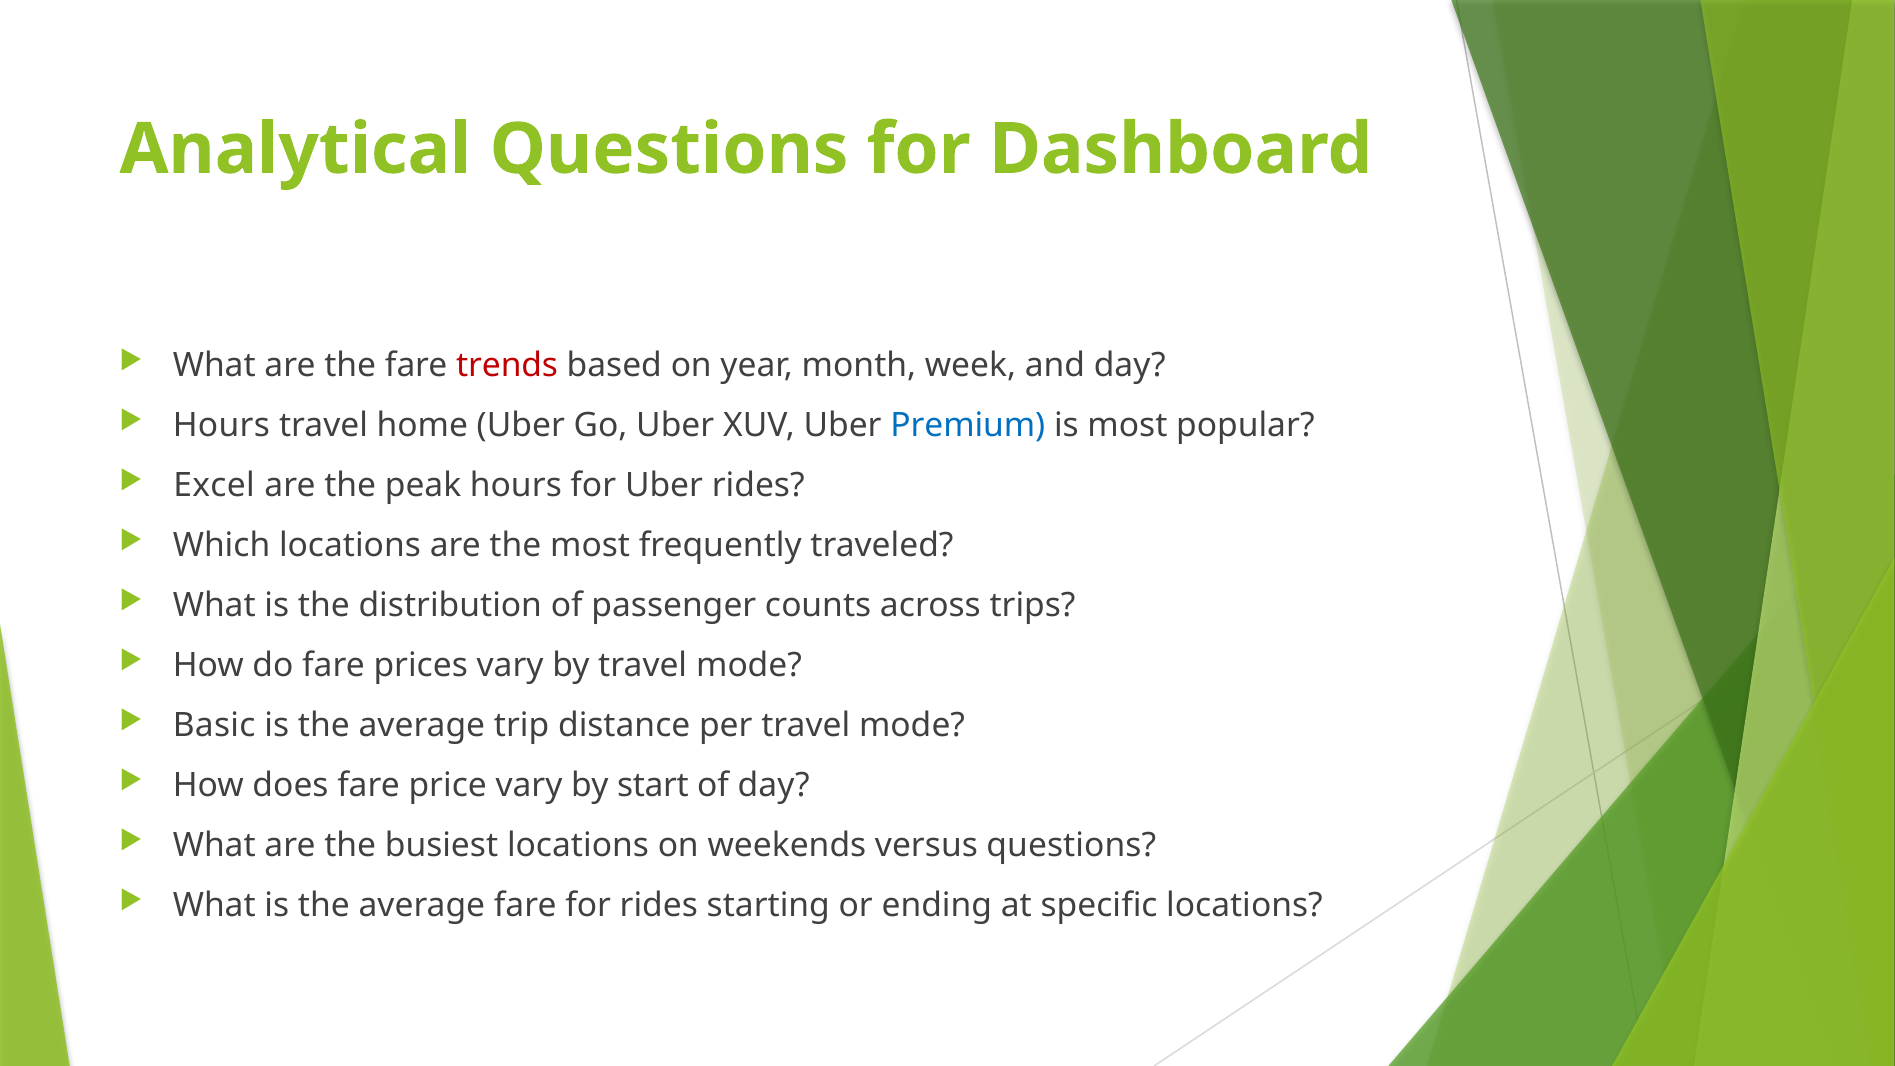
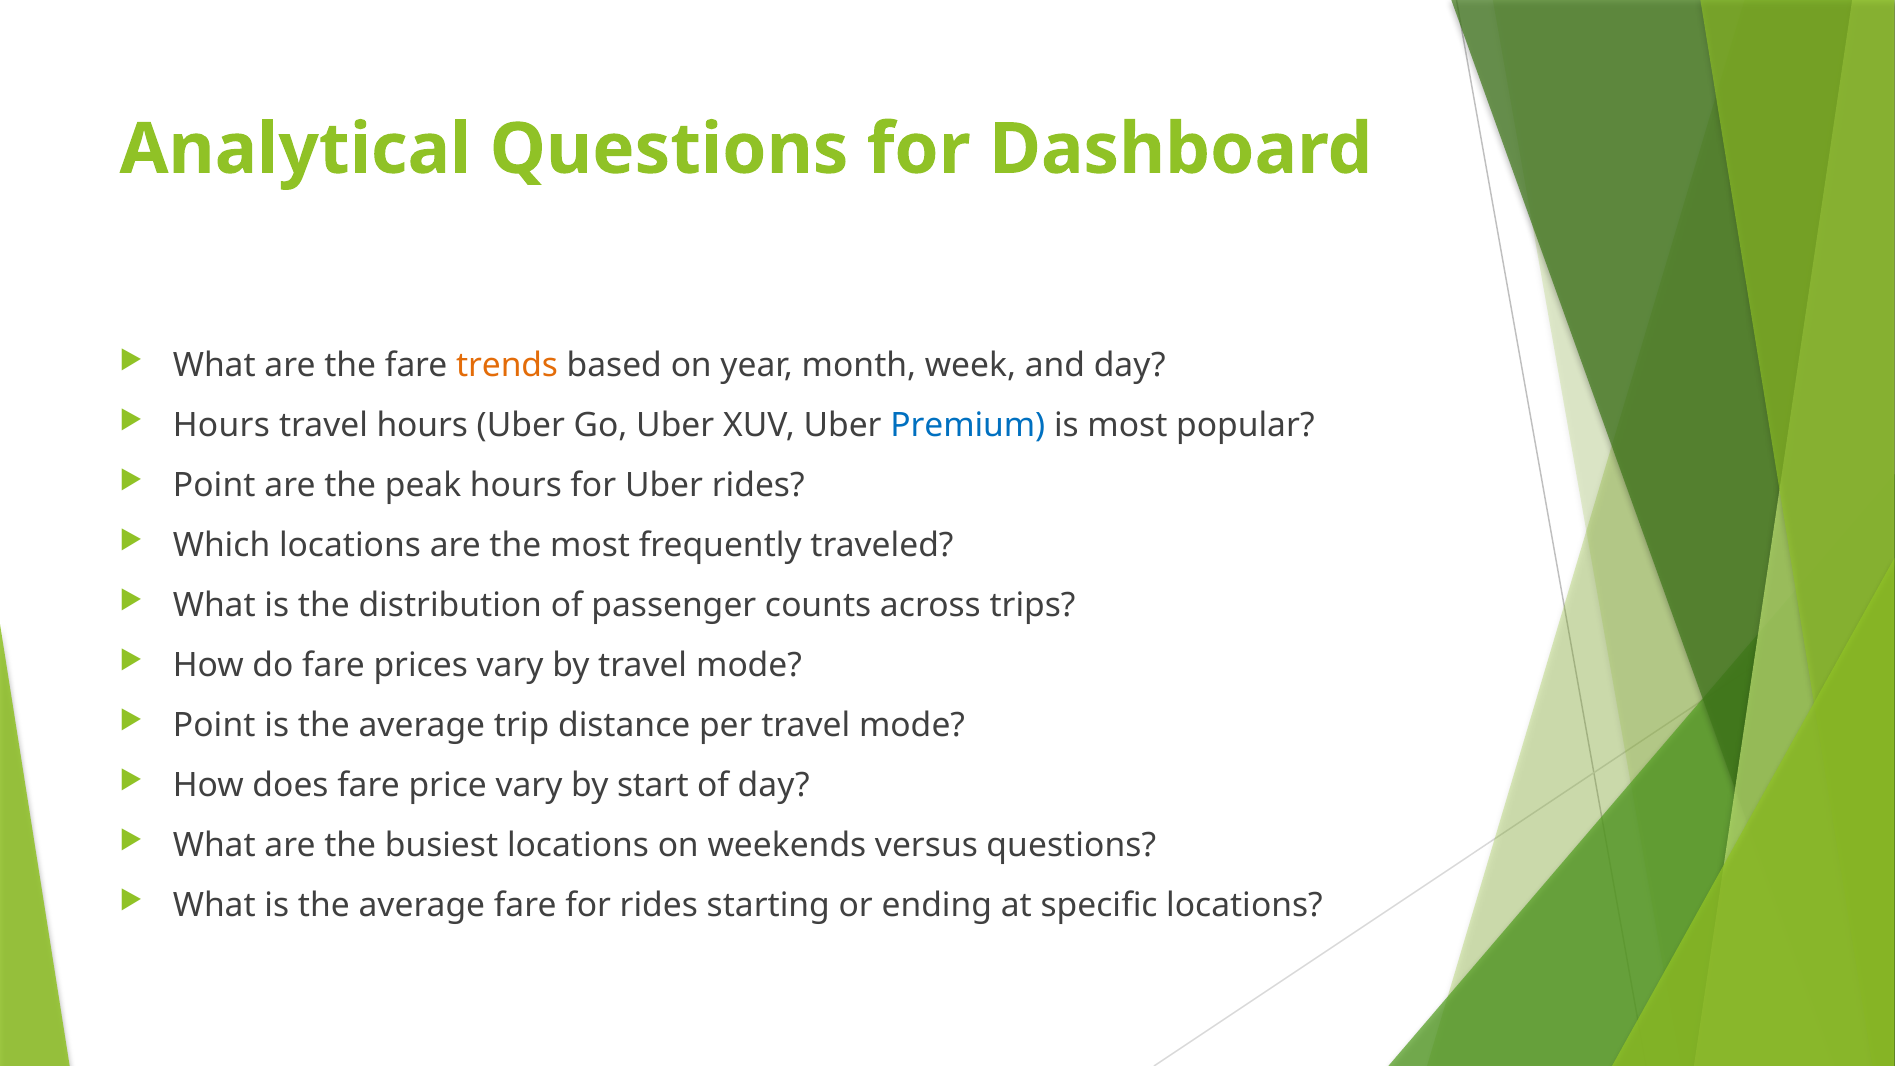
trends colour: red -> orange (507, 365)
travel home: home -> hours (422, 425)
Excel: Excel -> Point (214, 486)
Basic: Basic -> Point (214, 726)
